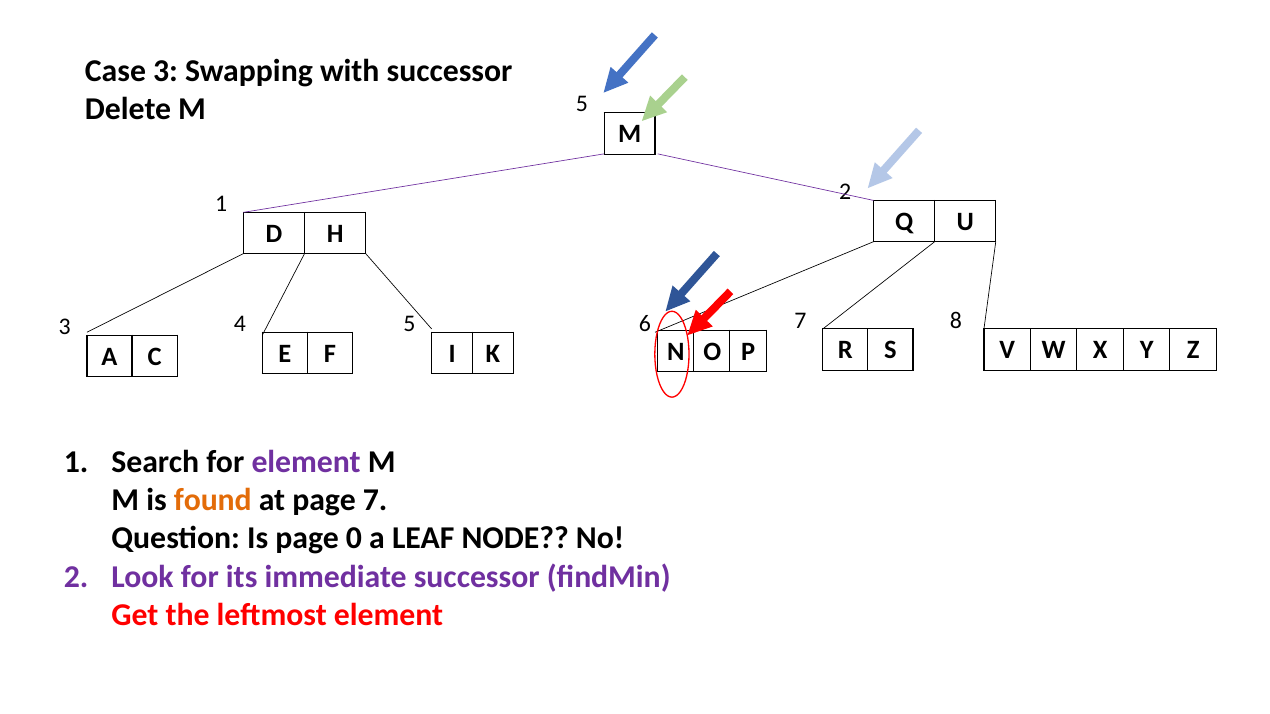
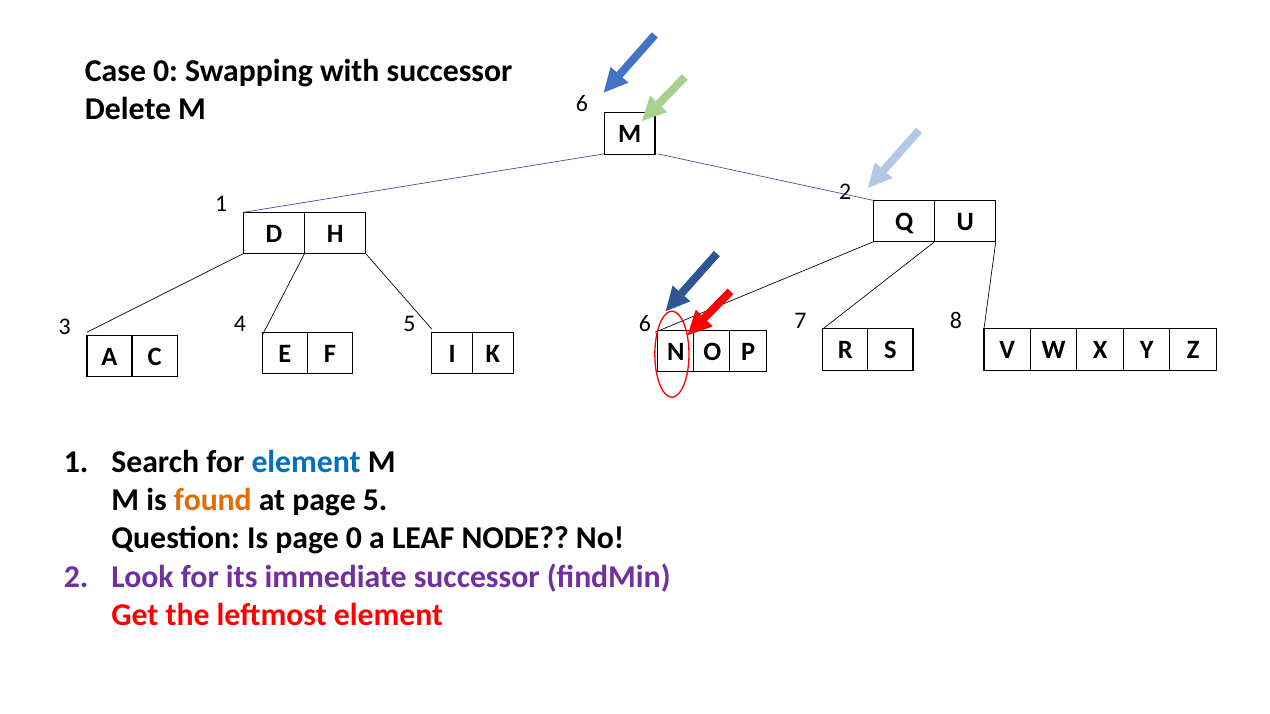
Case 3: 3 -> 0 (166, 71)
M 5: 5 -> 6 (582, 104)
element colour: purple -> blue (306, 463)
page 7: 7 -> 5 (375, 501)
